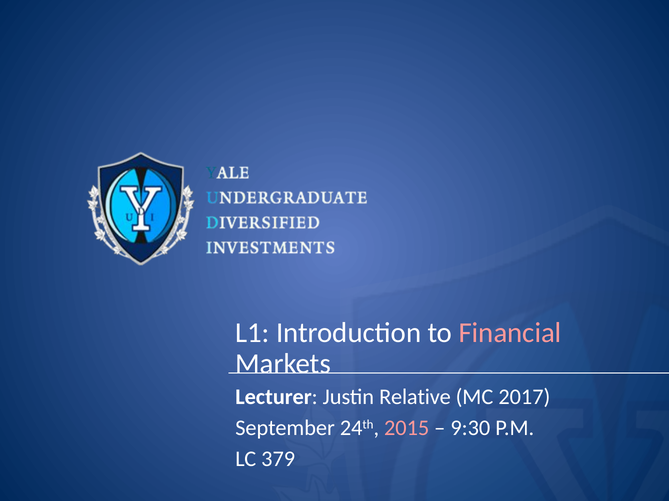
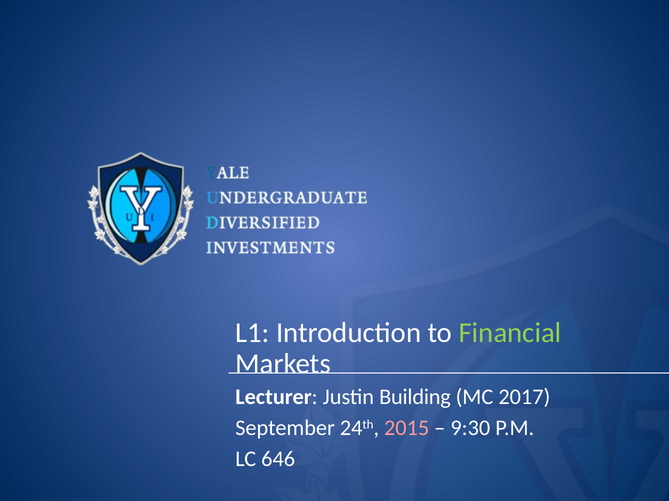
Financial colour: pink -> light green (510, 333)
Relative: Relative -> Building (415, 397)
379: 379 -> 646 (278, 460)
